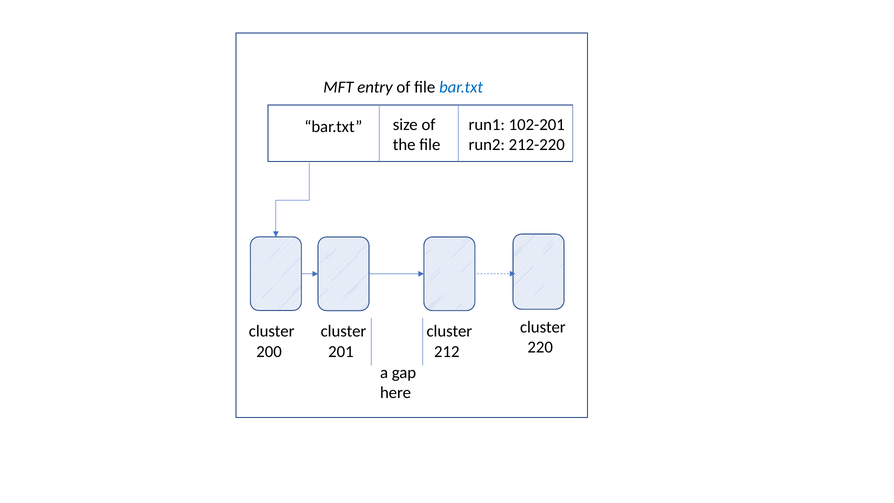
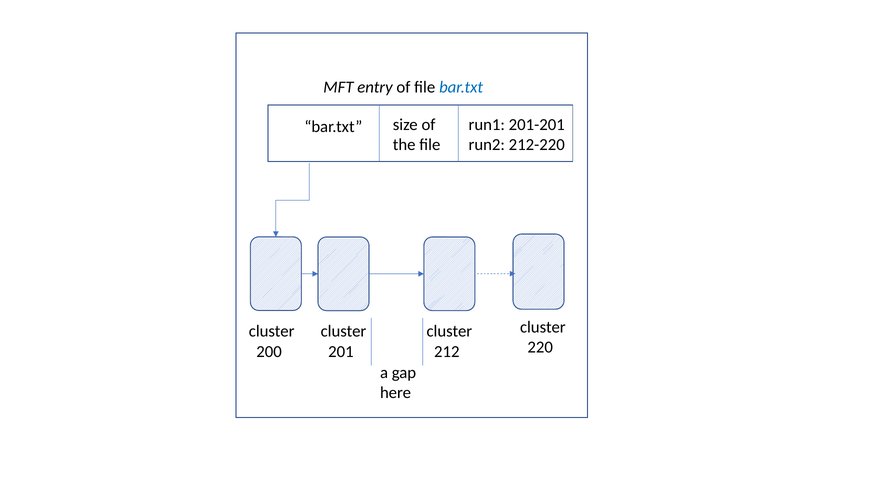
102-201: 102-201 -> 201-201 (537, 125)
